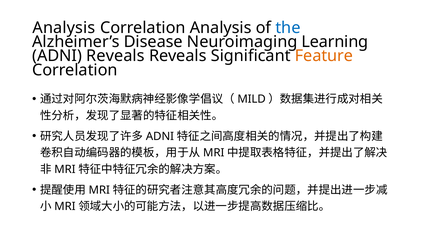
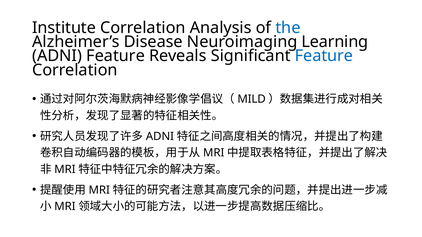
Analysis: Analysis -> Institute (64, 28)
ADNI Reveals: Reveals -> Feature (116, 56)
Feature colour: orange -> blue (324, 56)
